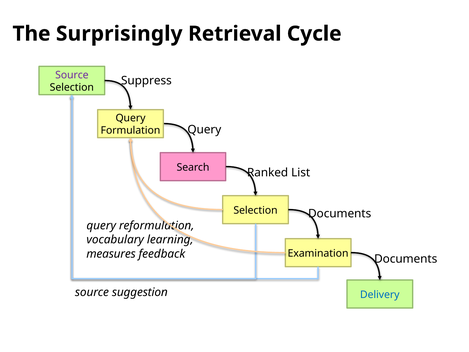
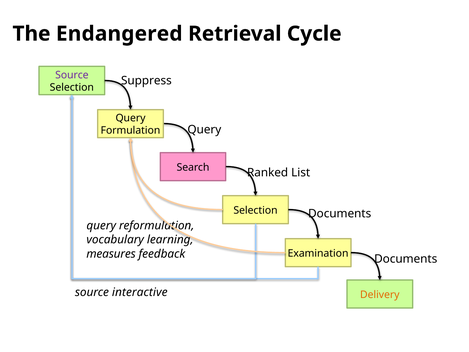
Surprisingly: Surprisingly -> Endangered (119, 34)
suggestion: suggestion -> interactive (140, 292)
Delivery colour: blue -> orange (380, 295)
